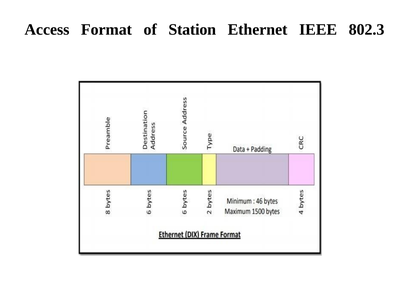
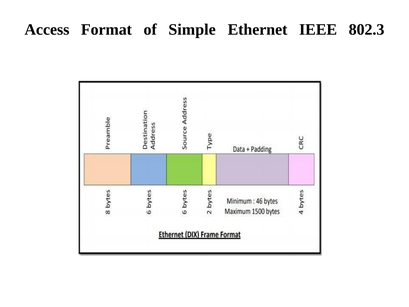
Station: Station -> Simple (192, 29)
